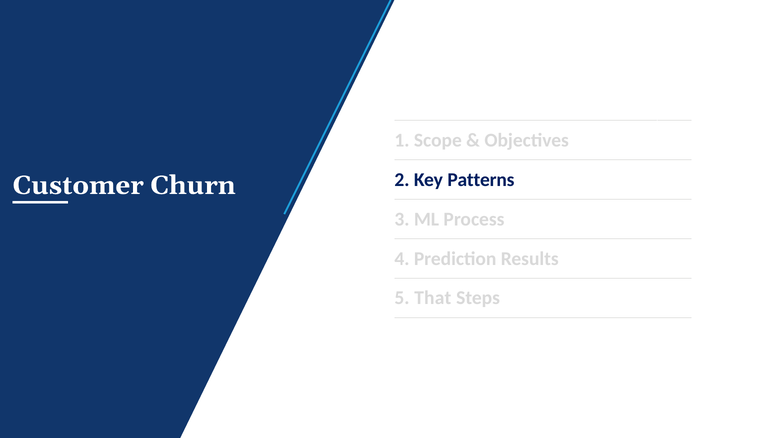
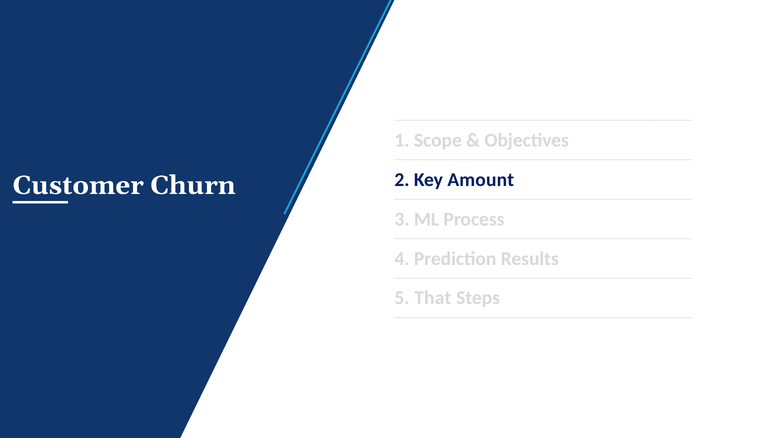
Patterns: Patterns -> Amount (481, 180)
